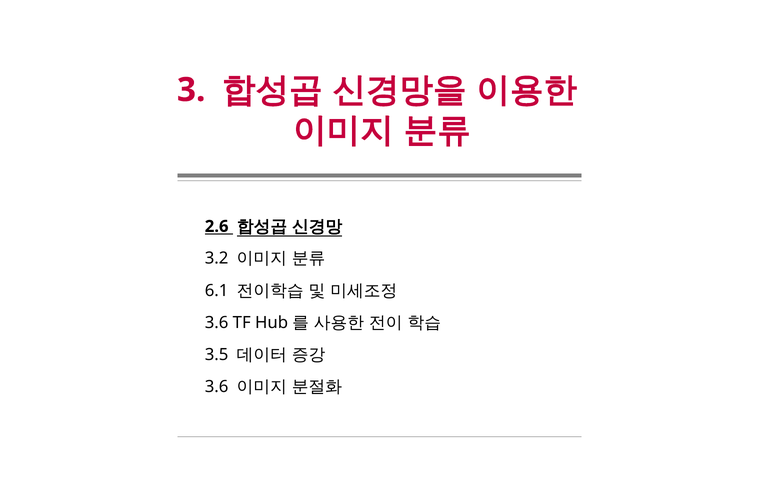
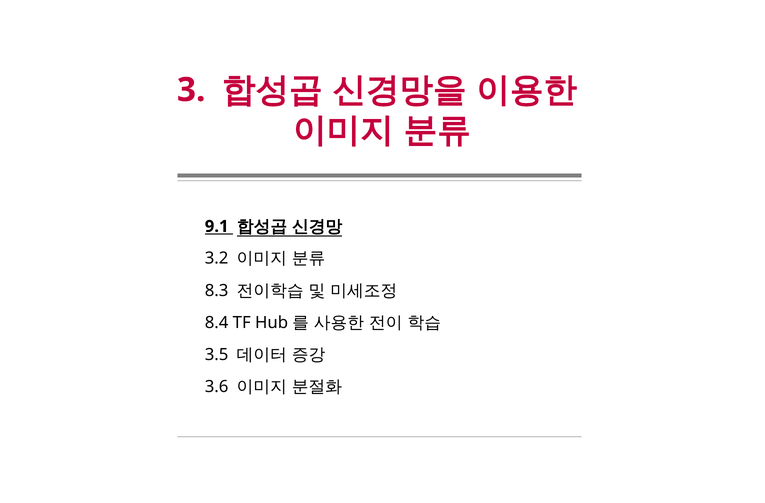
2.6: 2.6 -> 9.1 (217, 226)
6.1: 6.1 -> 8.3 (217, 290)
3.6: 3.6 -> 8.4 (217, 322)
